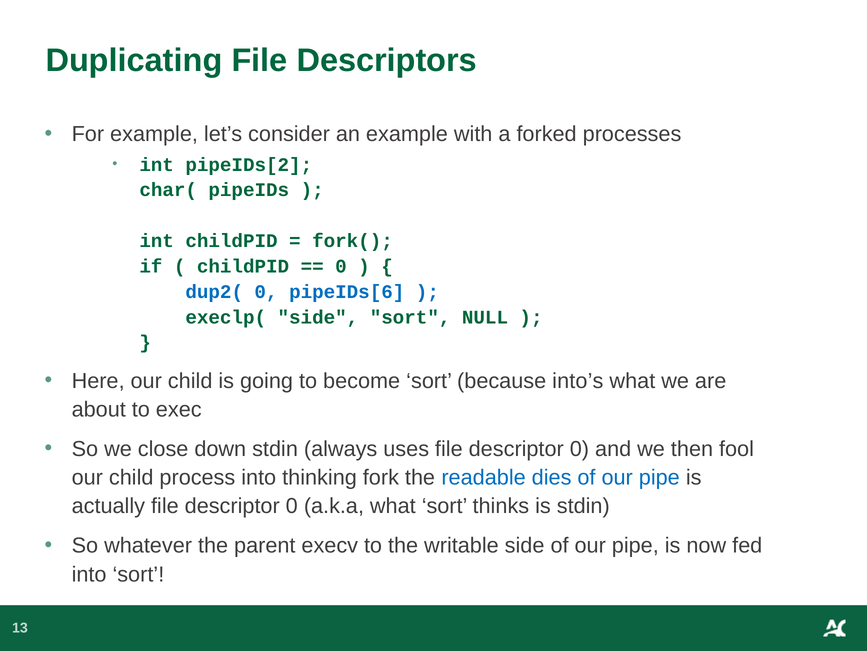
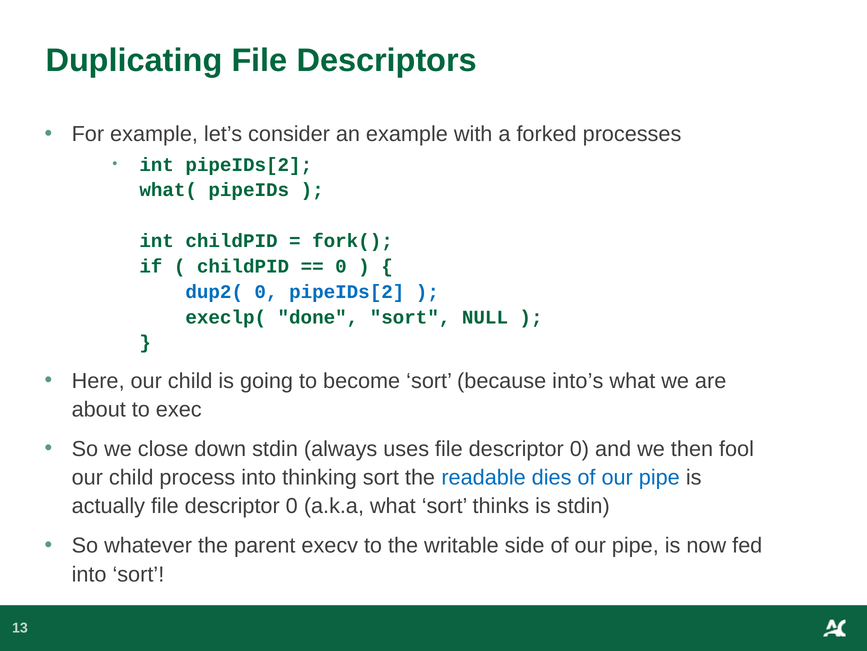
char(: char( -> what( (168, 190)
0 pipeIDs[6: pipeIDs[6 -> pipeIDs[2 (347, 291)
execlp( side: side -> done (318, 317)
thinking fork: fork -> sort (381, 477)
